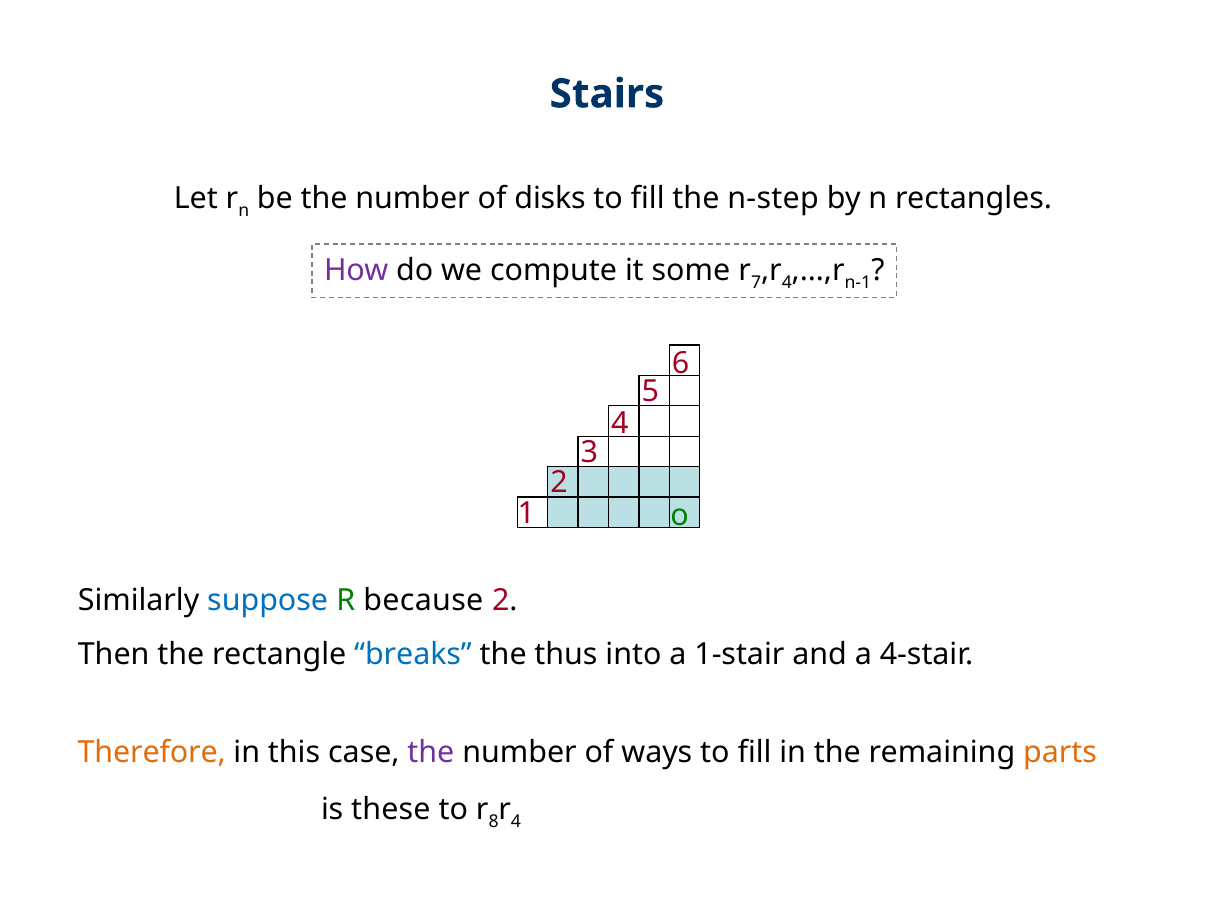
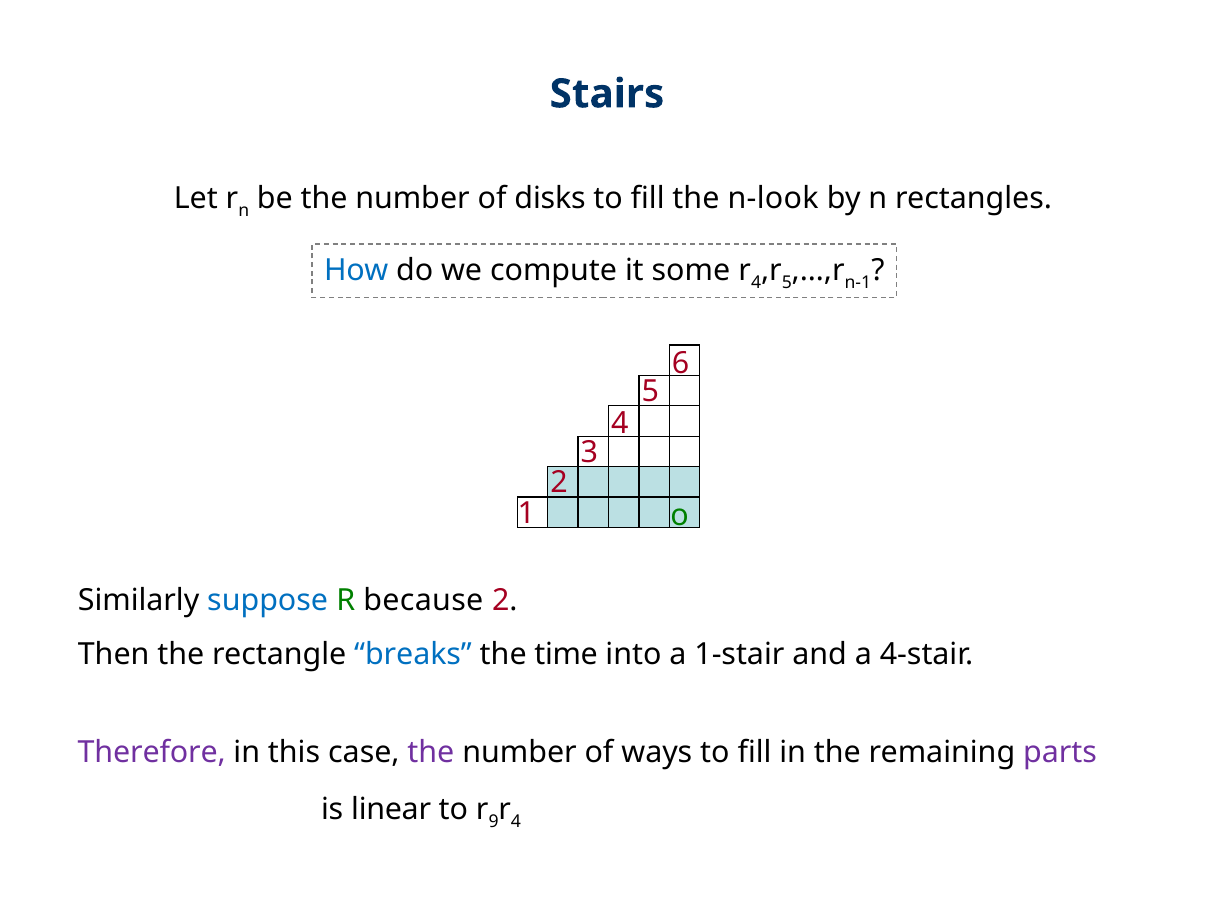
n-step: n-step -> n-look (773, 199)
How colour: purple -> blue (356, 270)
7: 7 -> 4 (756, 282)
4: 4 -> 5 (787, 282)
thus: thus -> time (566, 655)
Therefore colour: orange -> purple (152, 752)
parts colour: orange -> purple (1060, 752)
these: these -> linear (391, 809)
8: 8 -> 9 (494, 821)
